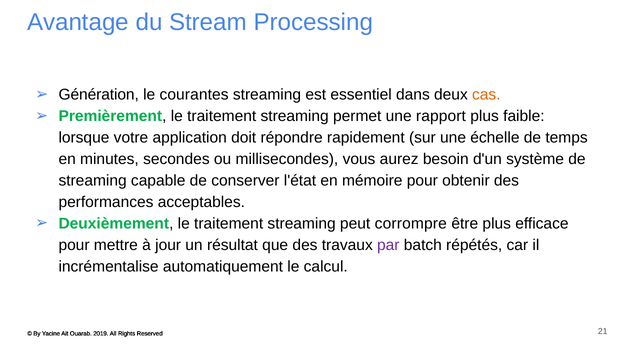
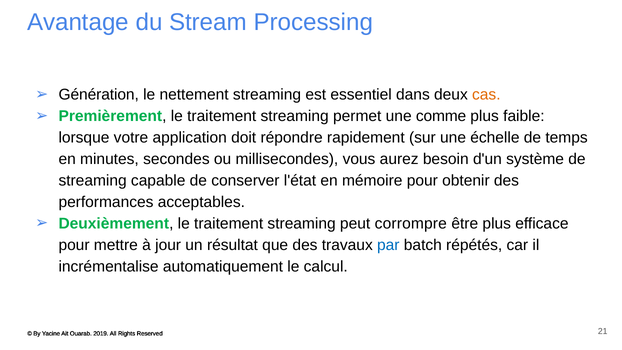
courantes: courantes -> nettement (194, 95)
rapport: rapport -> comme (441, 116)
par colour: purple -> blue (388, 245)
